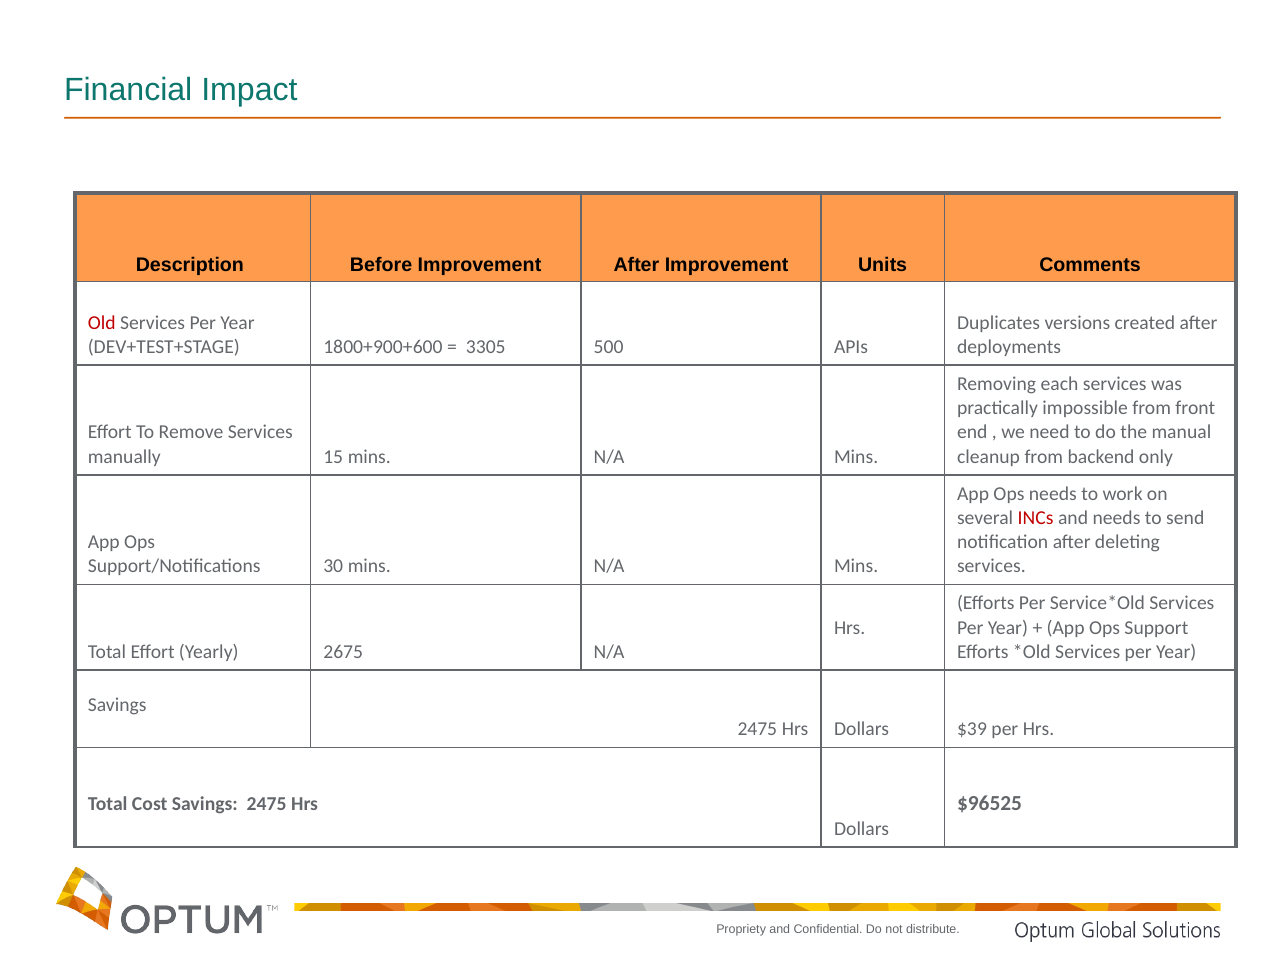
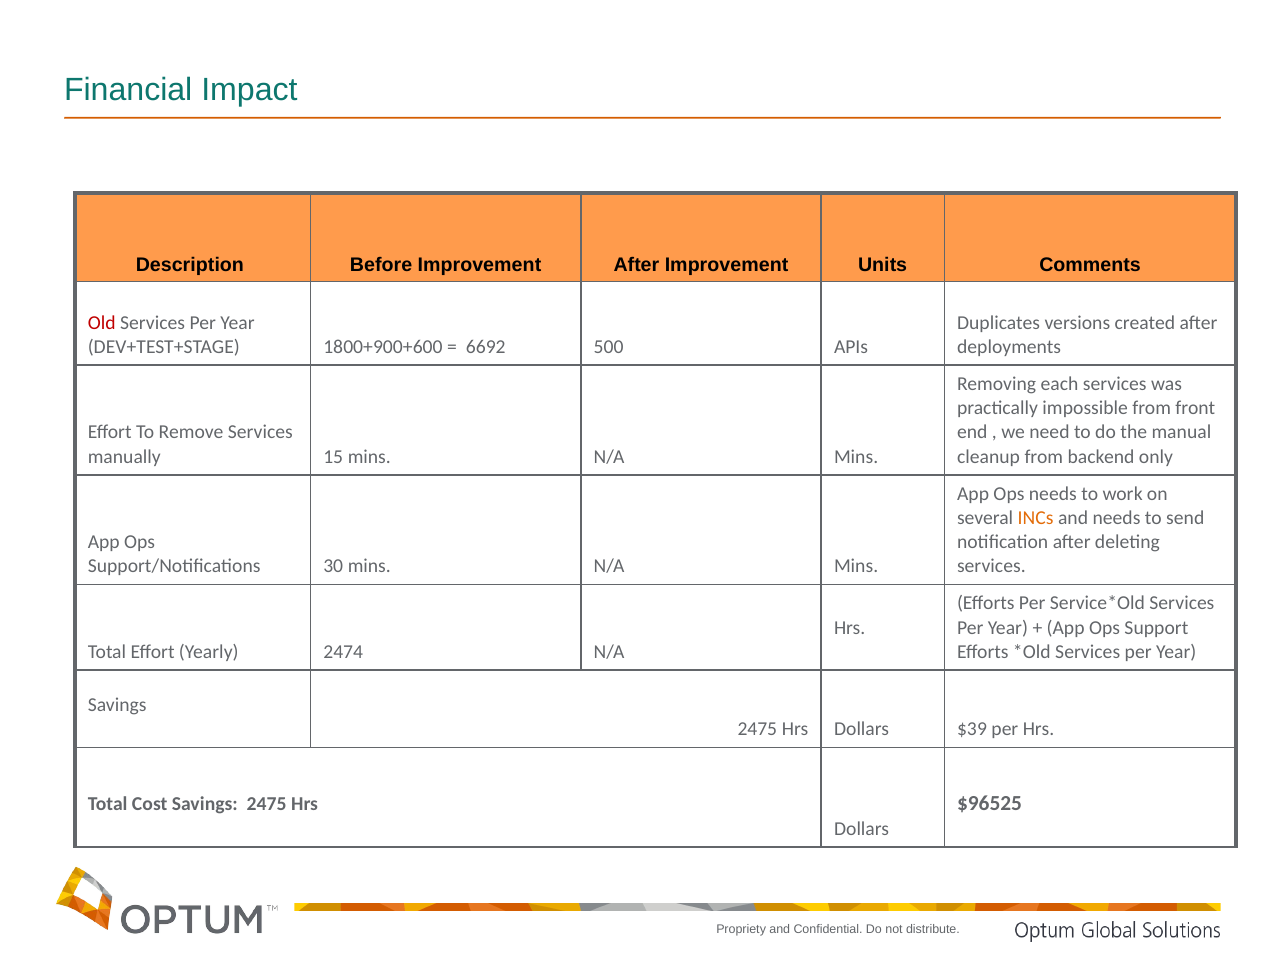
3305: 3305 -> 6692 (486, 347)
INCs colour: red -> orange (1036, 518)
2675: 2675 -> 2474 (343, 652)
